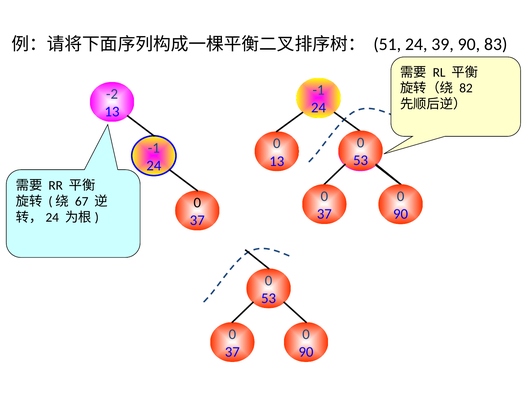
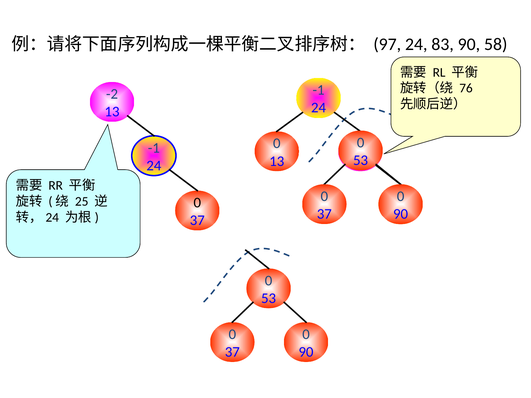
51: 51 -> 97 (387, 44)
39: 39 -> 83 (443, 44)
83: 83 -> 58 (496, 44)
82: 82 -> 76 (466, 88)
67: 67 -> 25 (82, 202)
